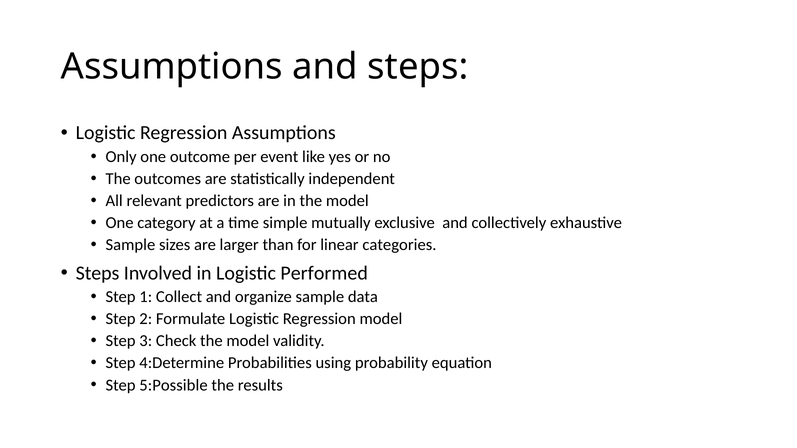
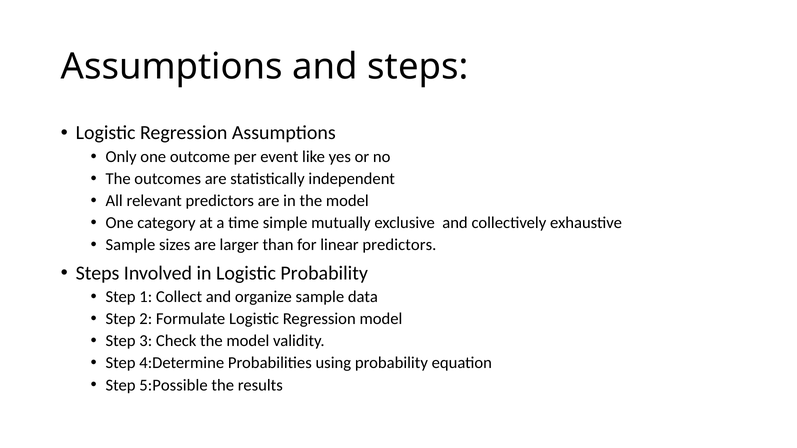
linear categories: categories -> predictors (399, 245)
Logistic Performed: Performed -> Probability (324, 273)
